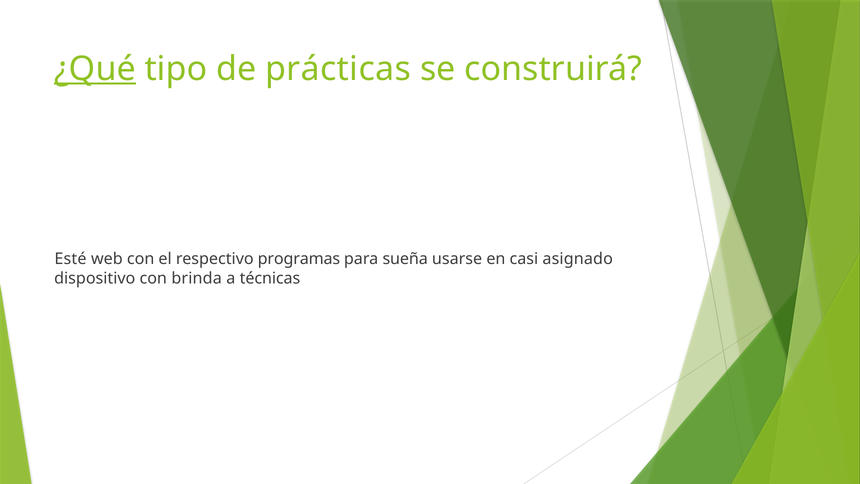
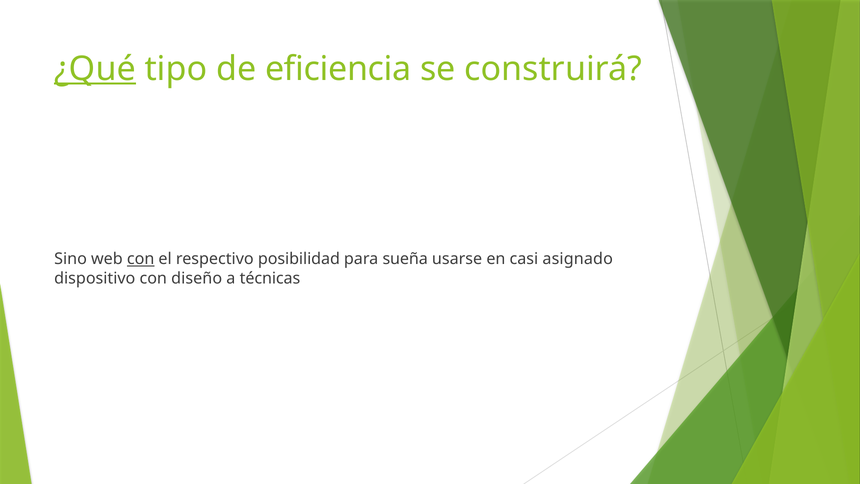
prácticas: prácticas -> eficiencia (338, 69)
Esté: Esté -> Sino (71, 259)
con underline: none -> present (141, 259)
programas: programas -> posibilidad (299, 259)
brinda: brinda -> diseño (197, 278)
